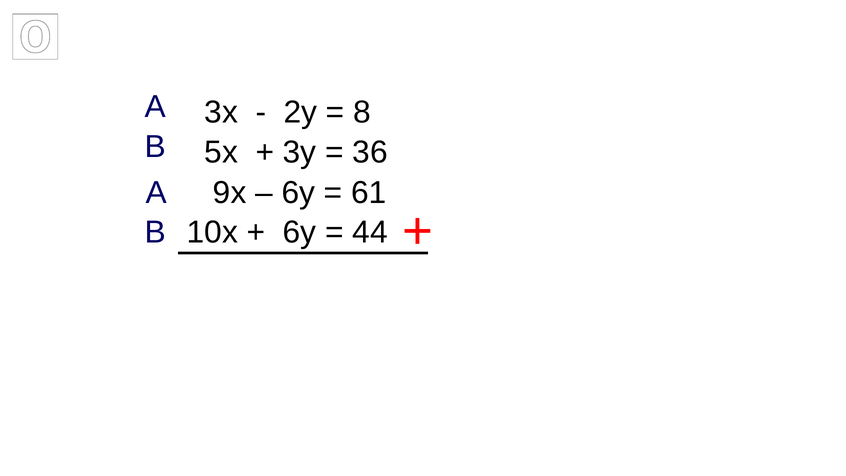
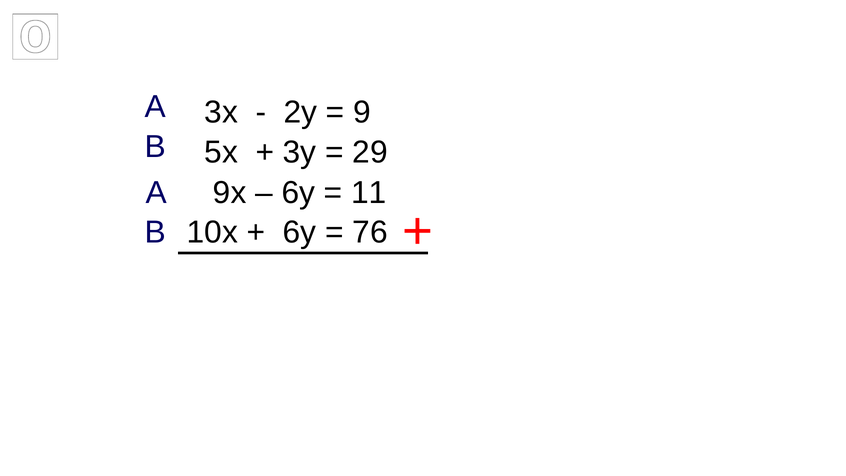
8: 8 -> 9 (362, 112)
36: 36 -> 29 (370, 152)
61: 61 -> 11 (369, 193)
44: 44 -> 76 (370, 232)
